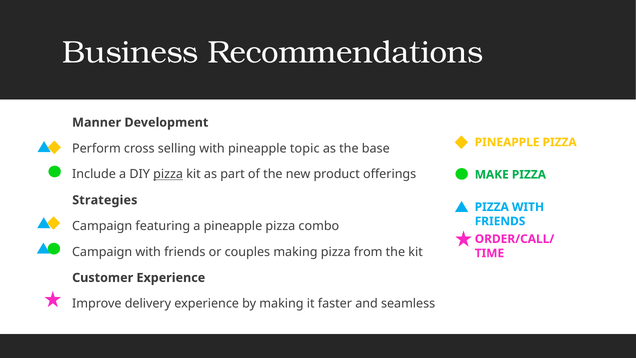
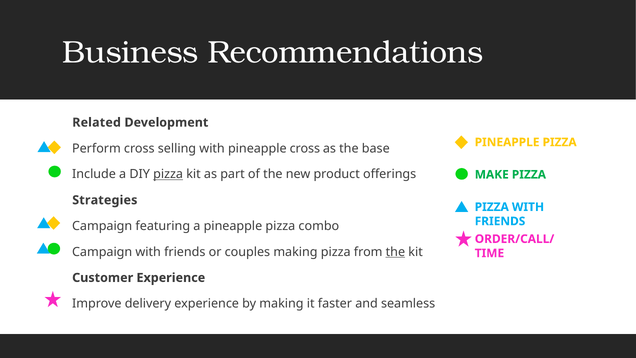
Manner: Manner -> Related (97, 122)
pineapple topic: topic -> cross (305, 148)
the underline: none -> present (395, 252)
